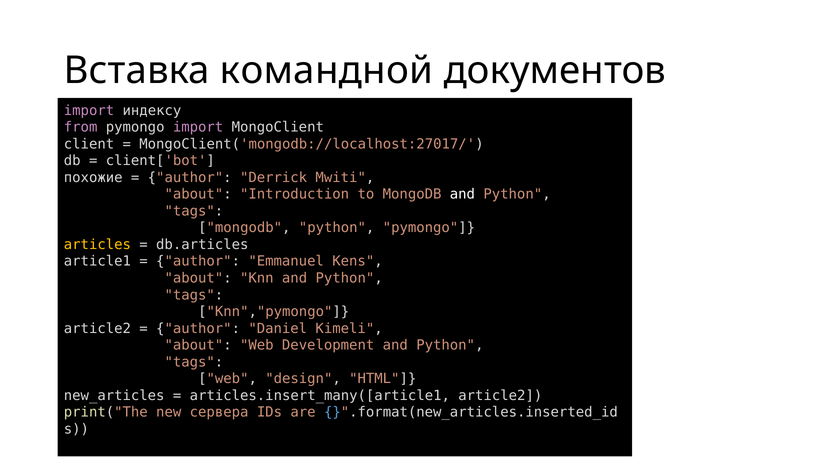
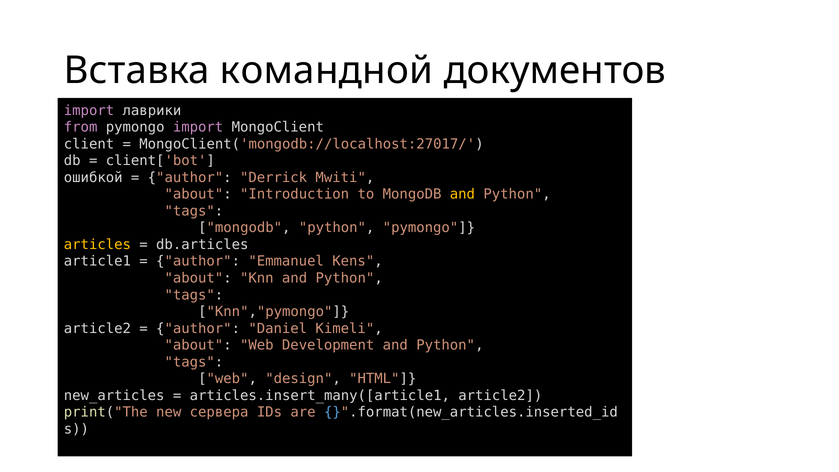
индексу: индексу -> лаврики (152, 110)
похожие: похожие -> ошибкой (93, 177)
and colour: white -> yellow (462, 194)
